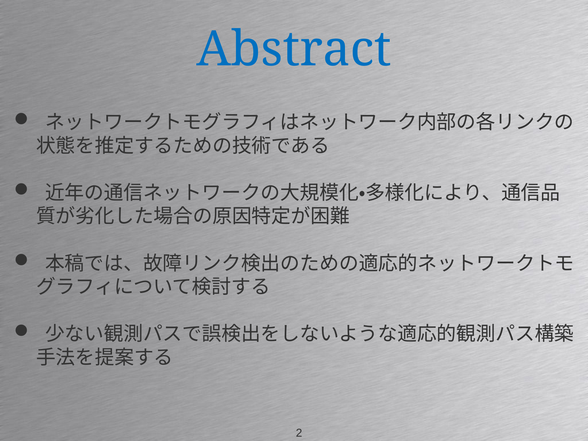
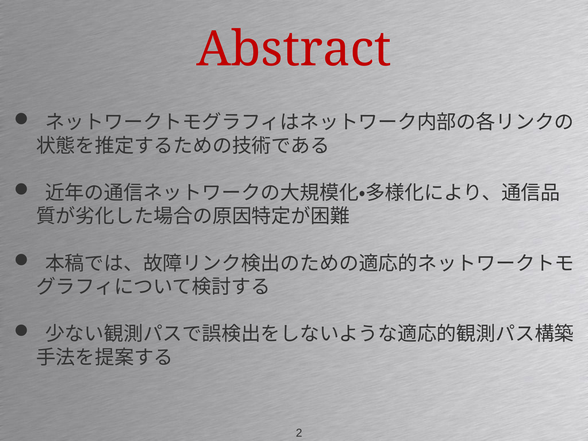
Abstract colour: blue -> red (294, 49)
